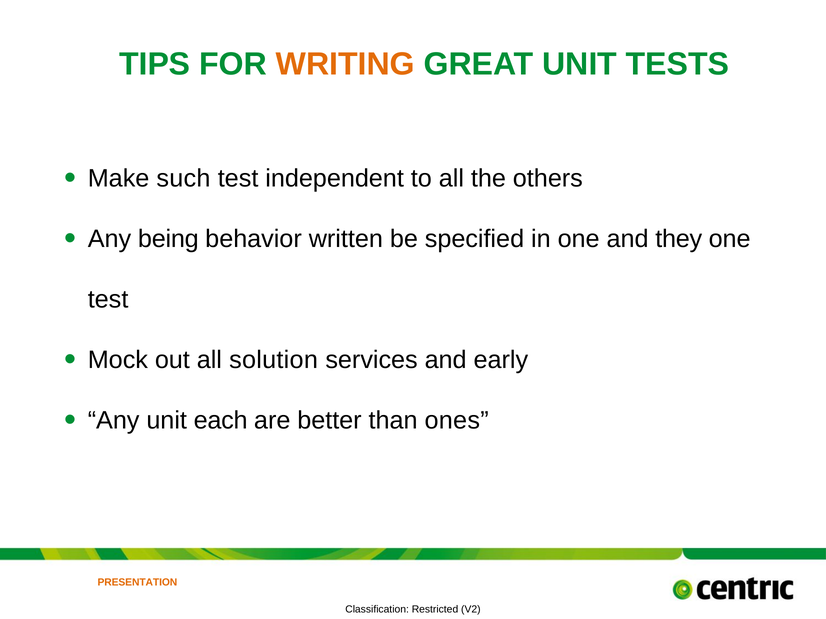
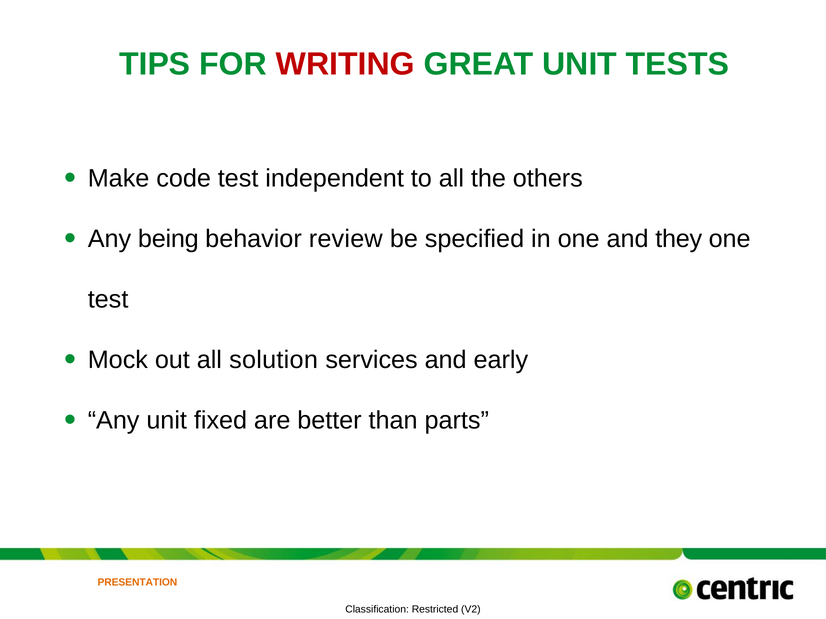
WRITING colour: orange -> red (345, 64)
such: such -> code (184, 179)
written: written -> review (346, 239)
each: each -> fixed (221, 421)
ones: ones -> parts (457, 421)
